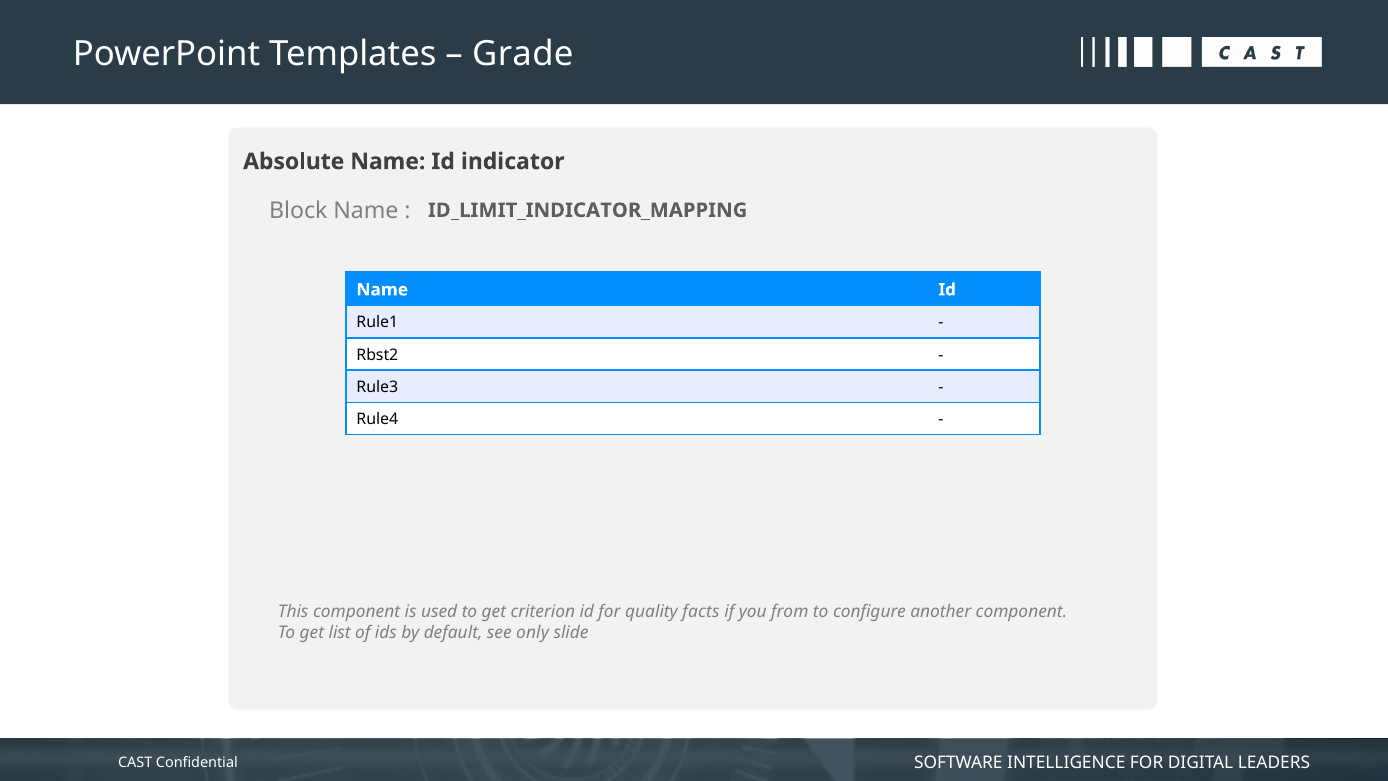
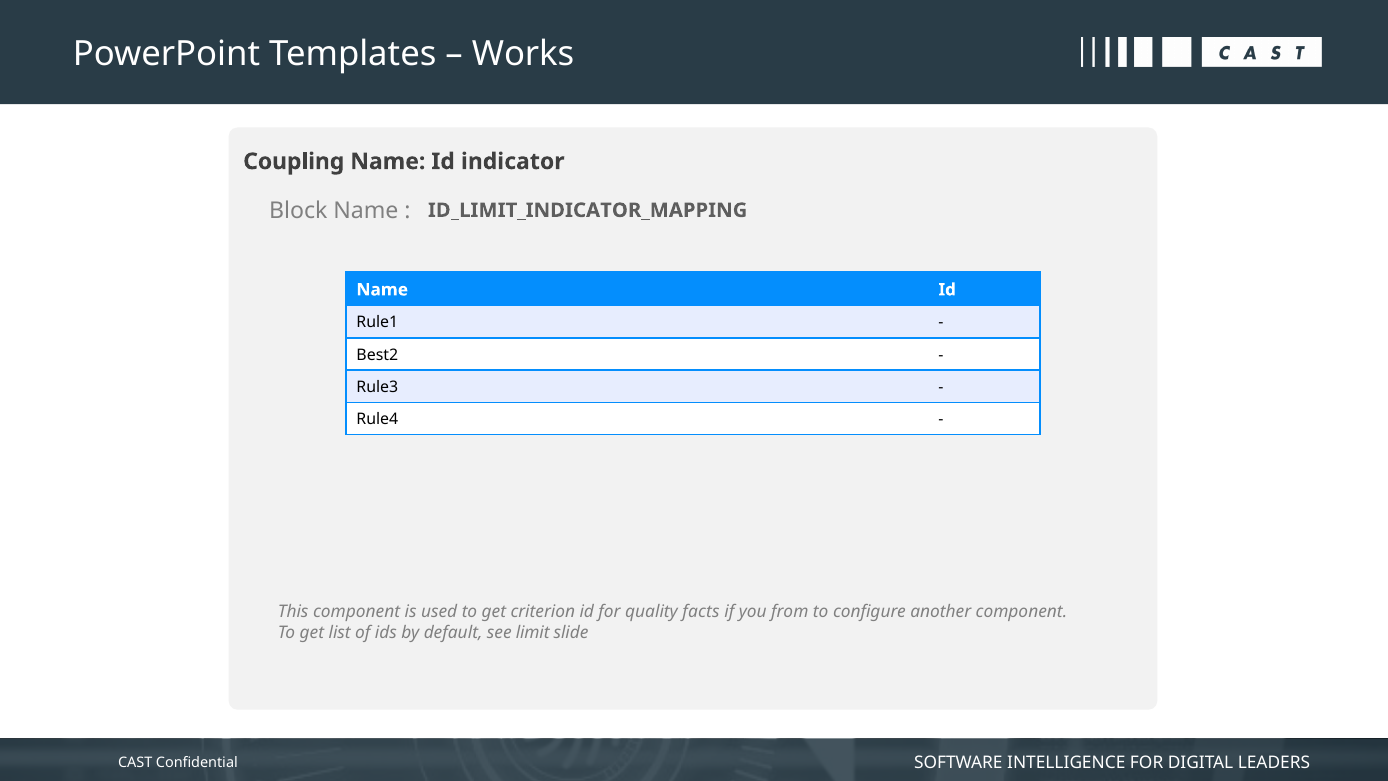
Grade: Grade -> Works (523, 54)
Absolute: Absolute -> Coupling (294, 161)
Rbst2: Rbst2 -> Best2 (377, 355)
only: only -> limit (533, 632)
